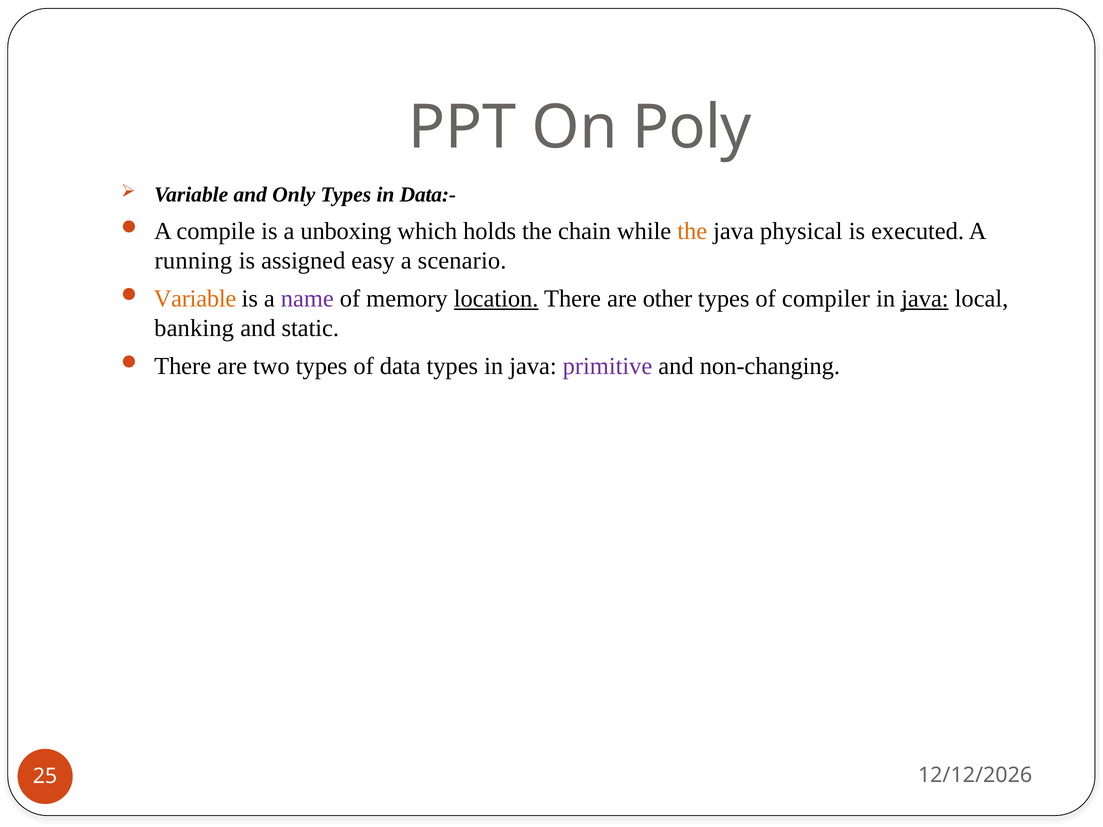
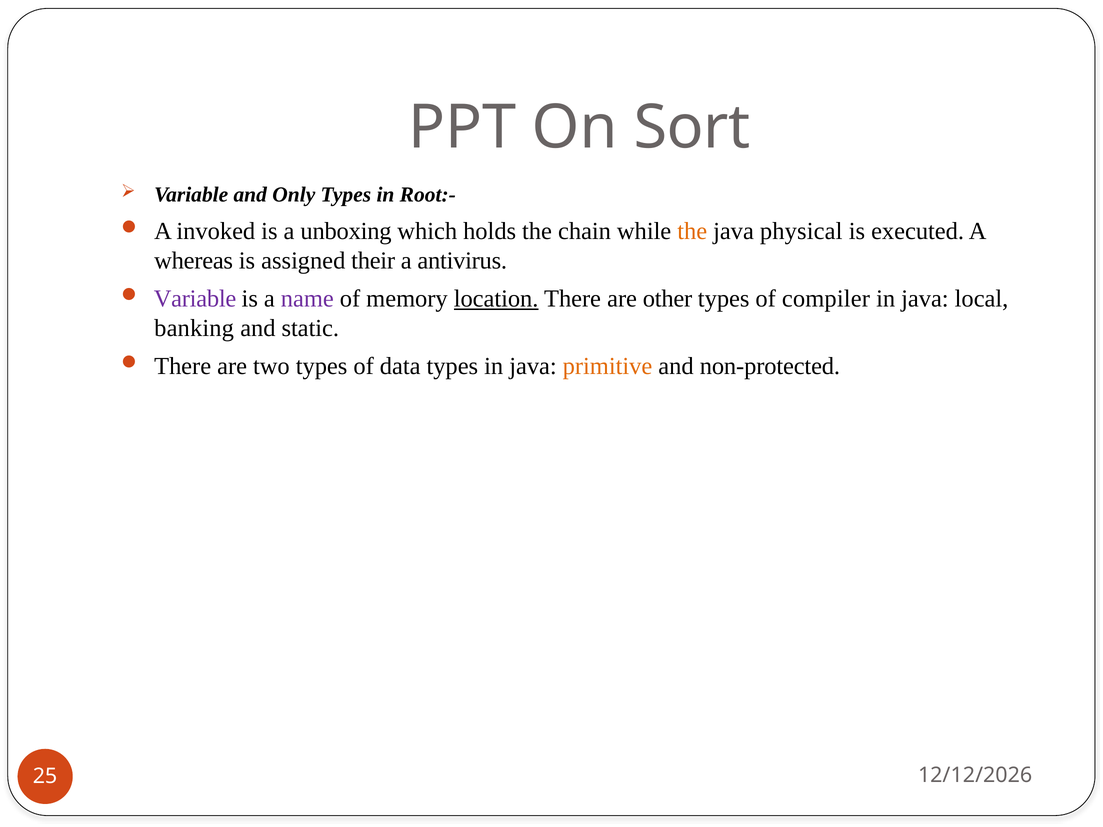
Poly: Poly -> Sort (692, 127)
Data:-: Data:- -> Root:- (428, 195)
compile: compile -> invoked (216, 231)
running: running -> whereas (194, 261)
easy: easy -> their (373, 261)
scenario: scenario -> antivirus (462, 261)
Variable colour: orange -> purple (195, 299)
java underline: present -> none (925, 299)
primitive colour: purple -> orange (607, 366)
non-changing: non-changing -> non-protected (770, 366)
